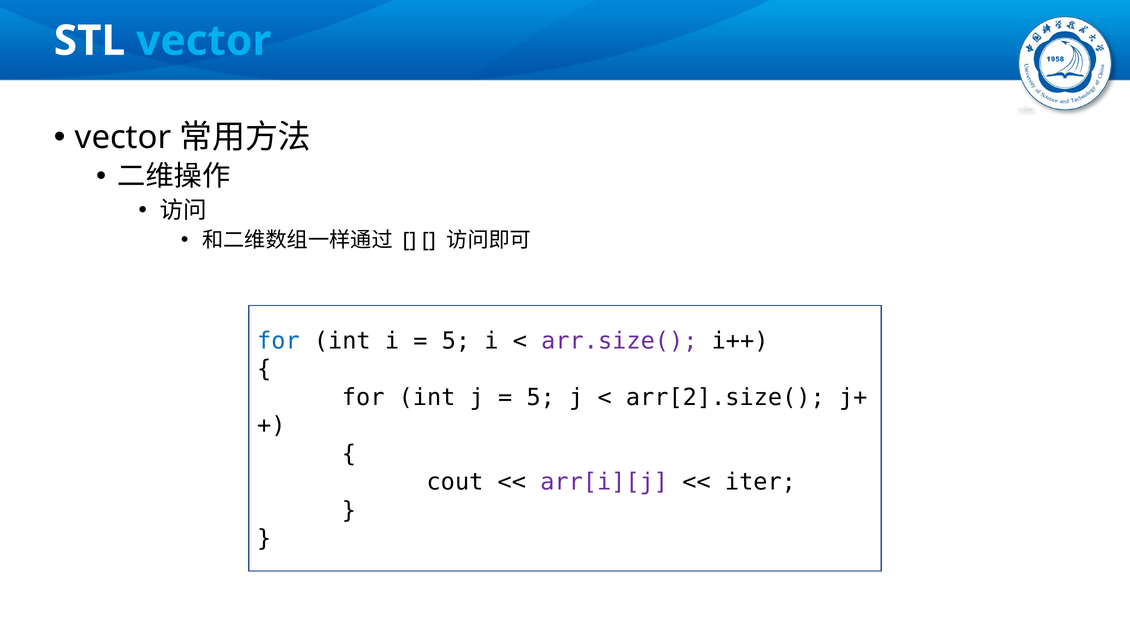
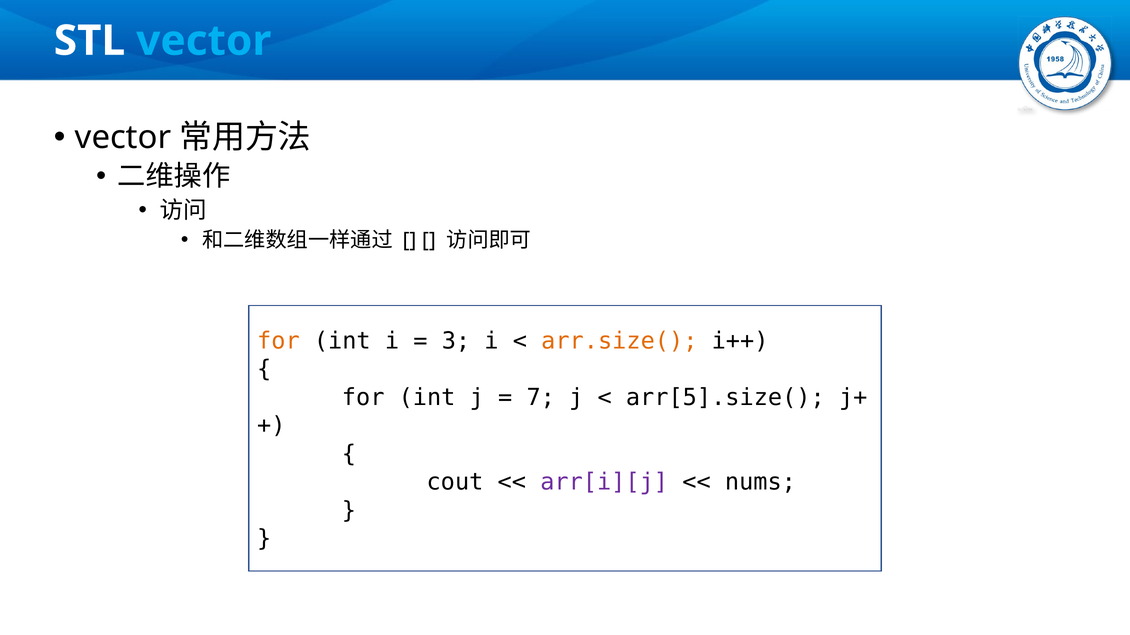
for colour: blue -> orange (278, 341)
5: 5 -> 3 (456, 341)
arr.size( colour: purple -> orange (619, 341)
5: 5 -> 7 (541, 398)
arr[2].size(: arr[2].size( -> arr[5].size( (725, 398)
iter: iter -> nums (760, 483)
